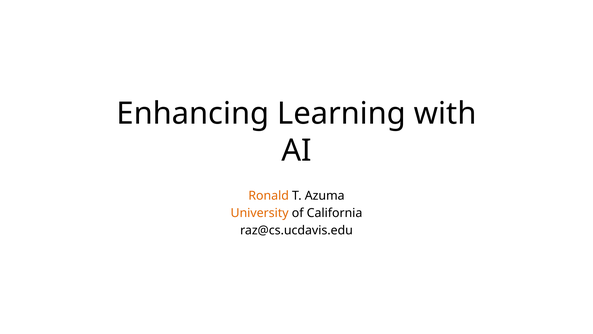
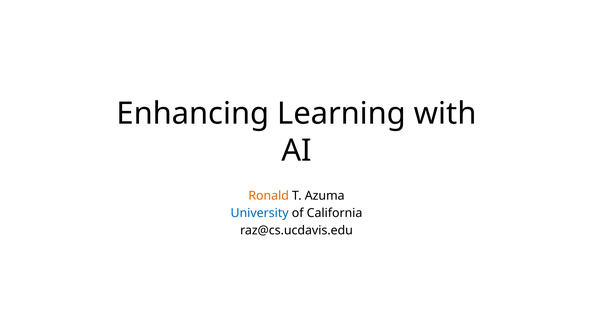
University colour: orange -> blue (260, 213)
